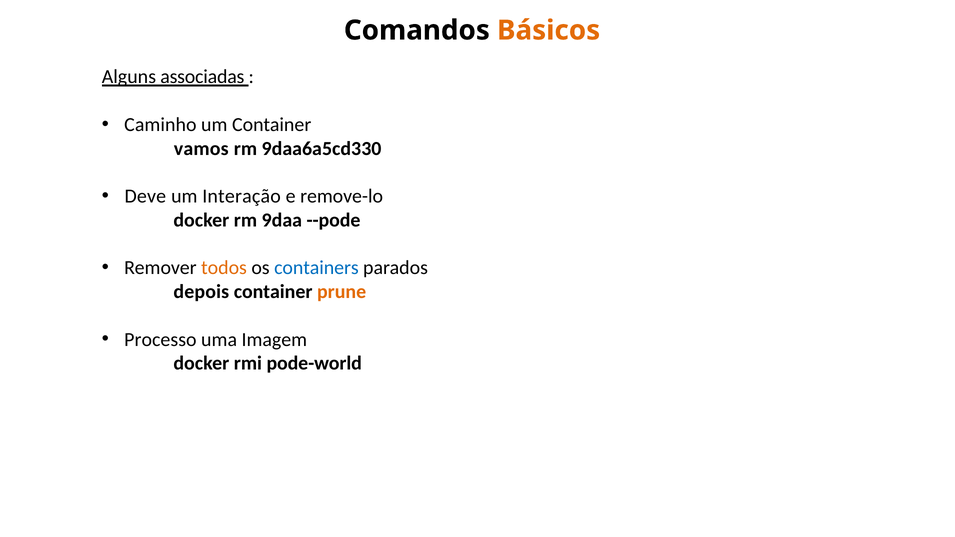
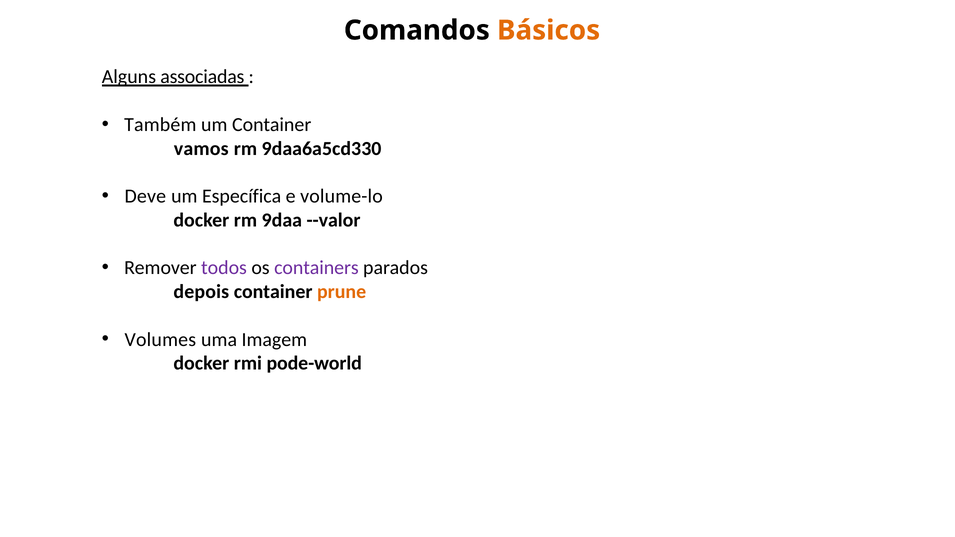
Caminho: Caminho -> Também (160, 125)
Interação: Interação -> Específica (242, 196)
remove-lo: remove-lo -> volume-lo (341, 196)
--pode: --pode -> --valor (333, 220)
todos colour: orange -> purple (224, 268)
containers colour: blue -> purple (316, 268)
Processo: Processo -> Volumes (160, 340)
